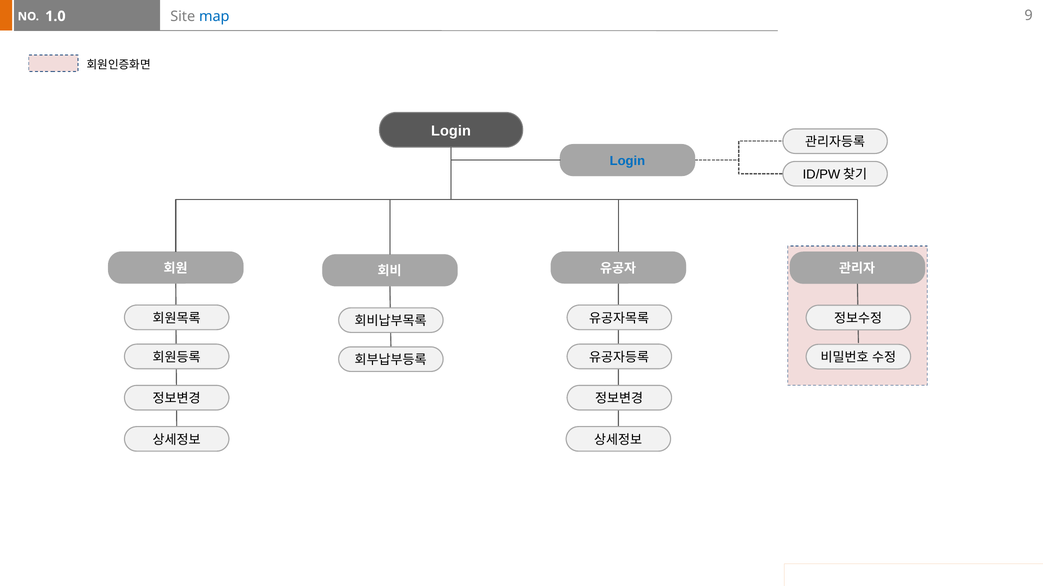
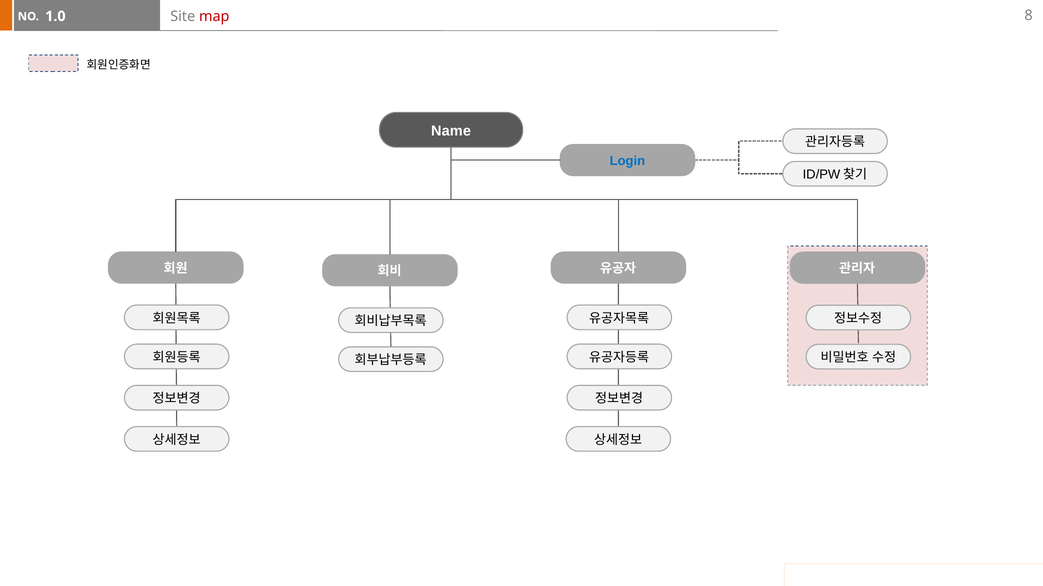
map colour: blue -> red (214, 17)
9: 9 -> 8 (1029, 16)
Login: Login -> Name (451, 131)
